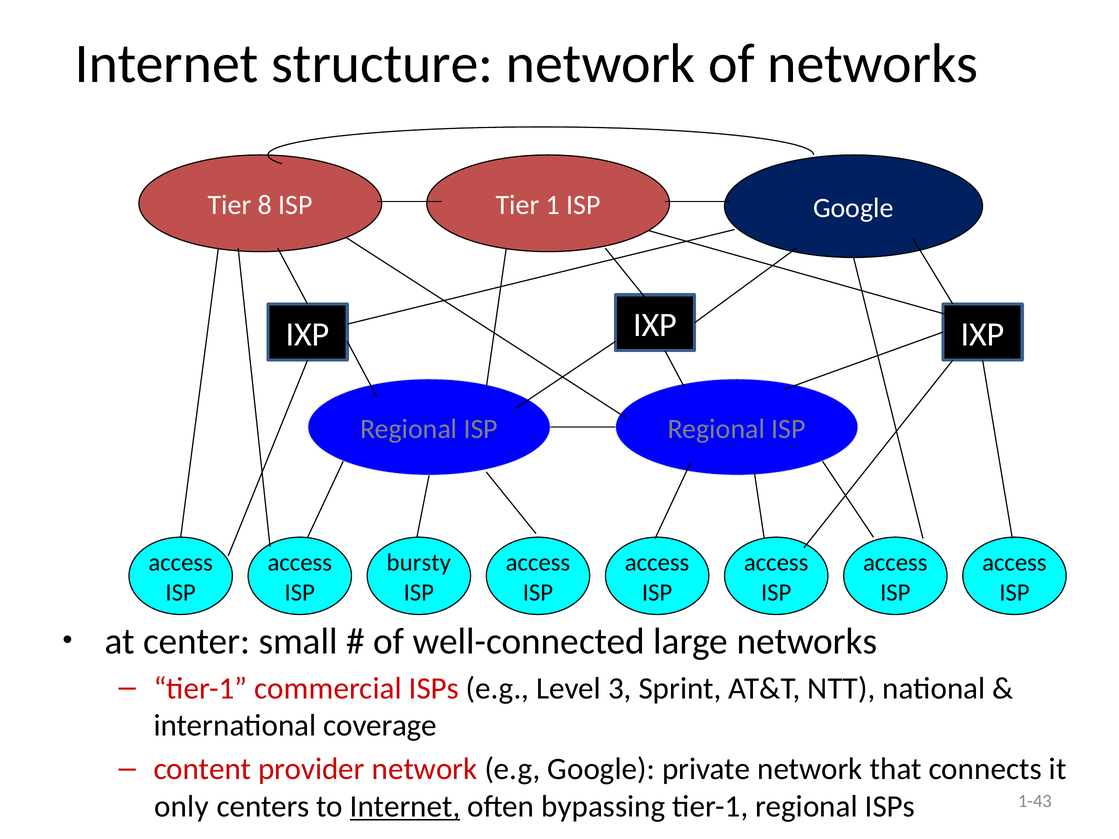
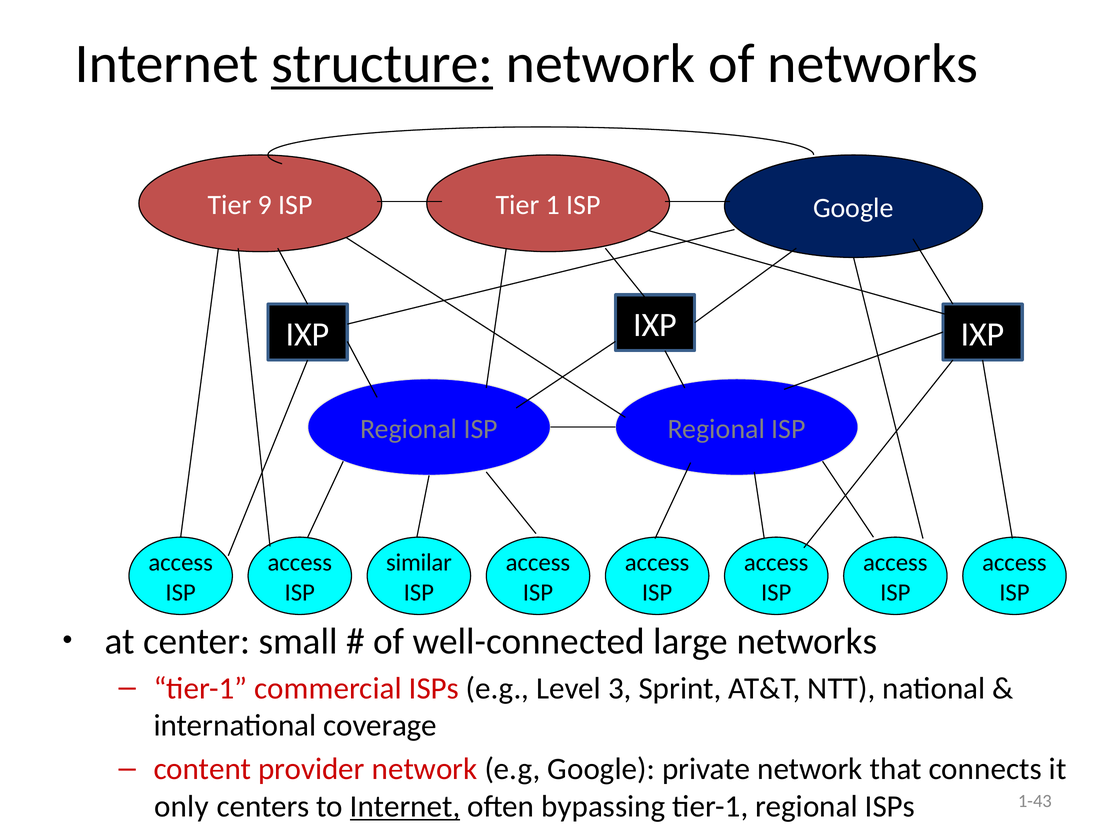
structure underline: none -> present (382, 64)
8: 8 -> 9 (265, 205)
bursty: bursty -> similar (419, 563)
